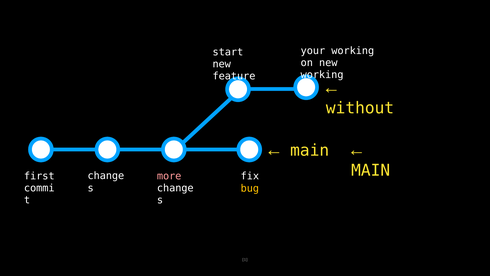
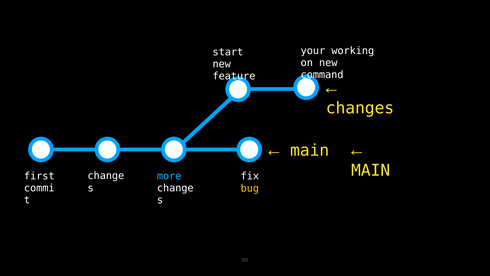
working: working -> command (322, 75)
without: without -> changes (360, 108)
more colour: pink -> light blue (169, 176)
